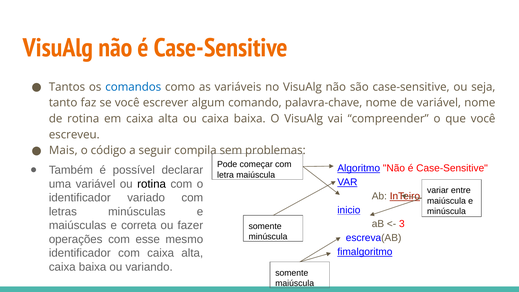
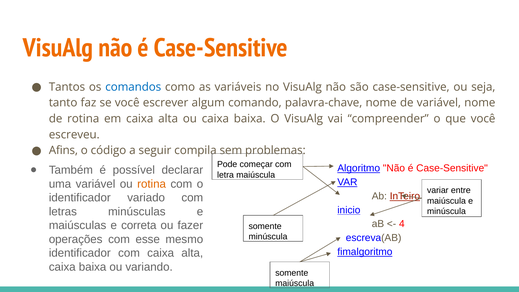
Mais: Mais -> Afins (63, 150)
rotina colour: black -> orange (152, 184)
3: 3 -> 4 (402, 224)
